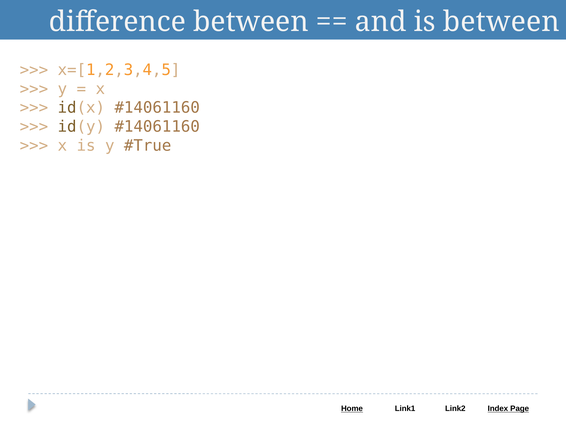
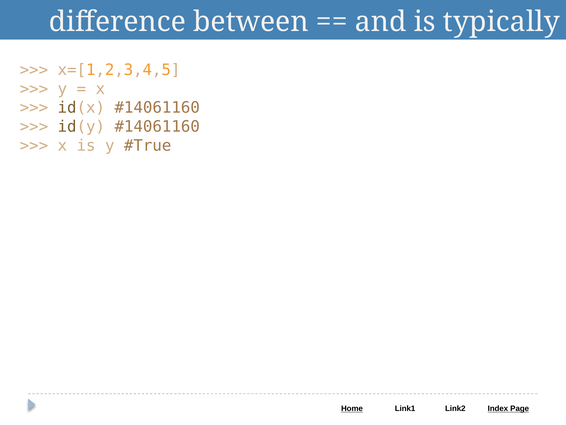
is between: between -> typically (501, 22)
